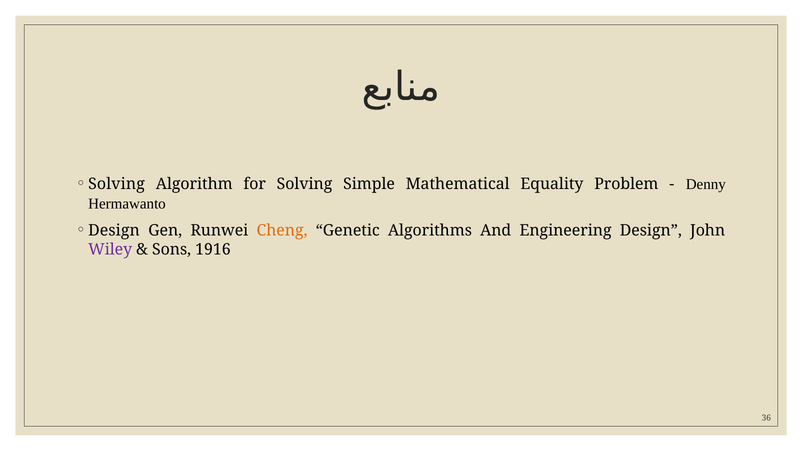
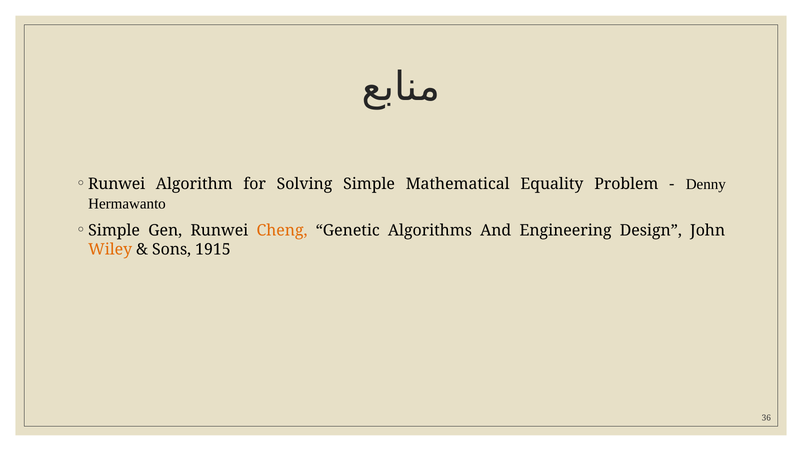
Solving: Solving -> Runwei (117, 184)
Design: Design -> Simple (114, 230)
Wiley colour: purple -> orange (110, 249)
1916: 1916 -> 1915 (213, 249)
